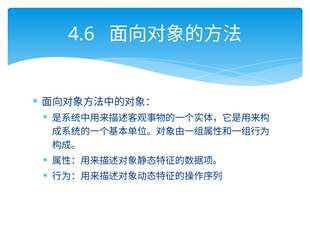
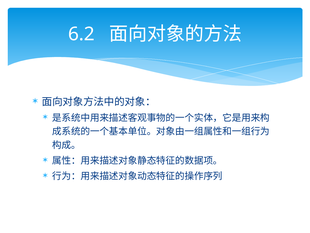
4.6: 4.6 -> 6.2 (81, 34)
